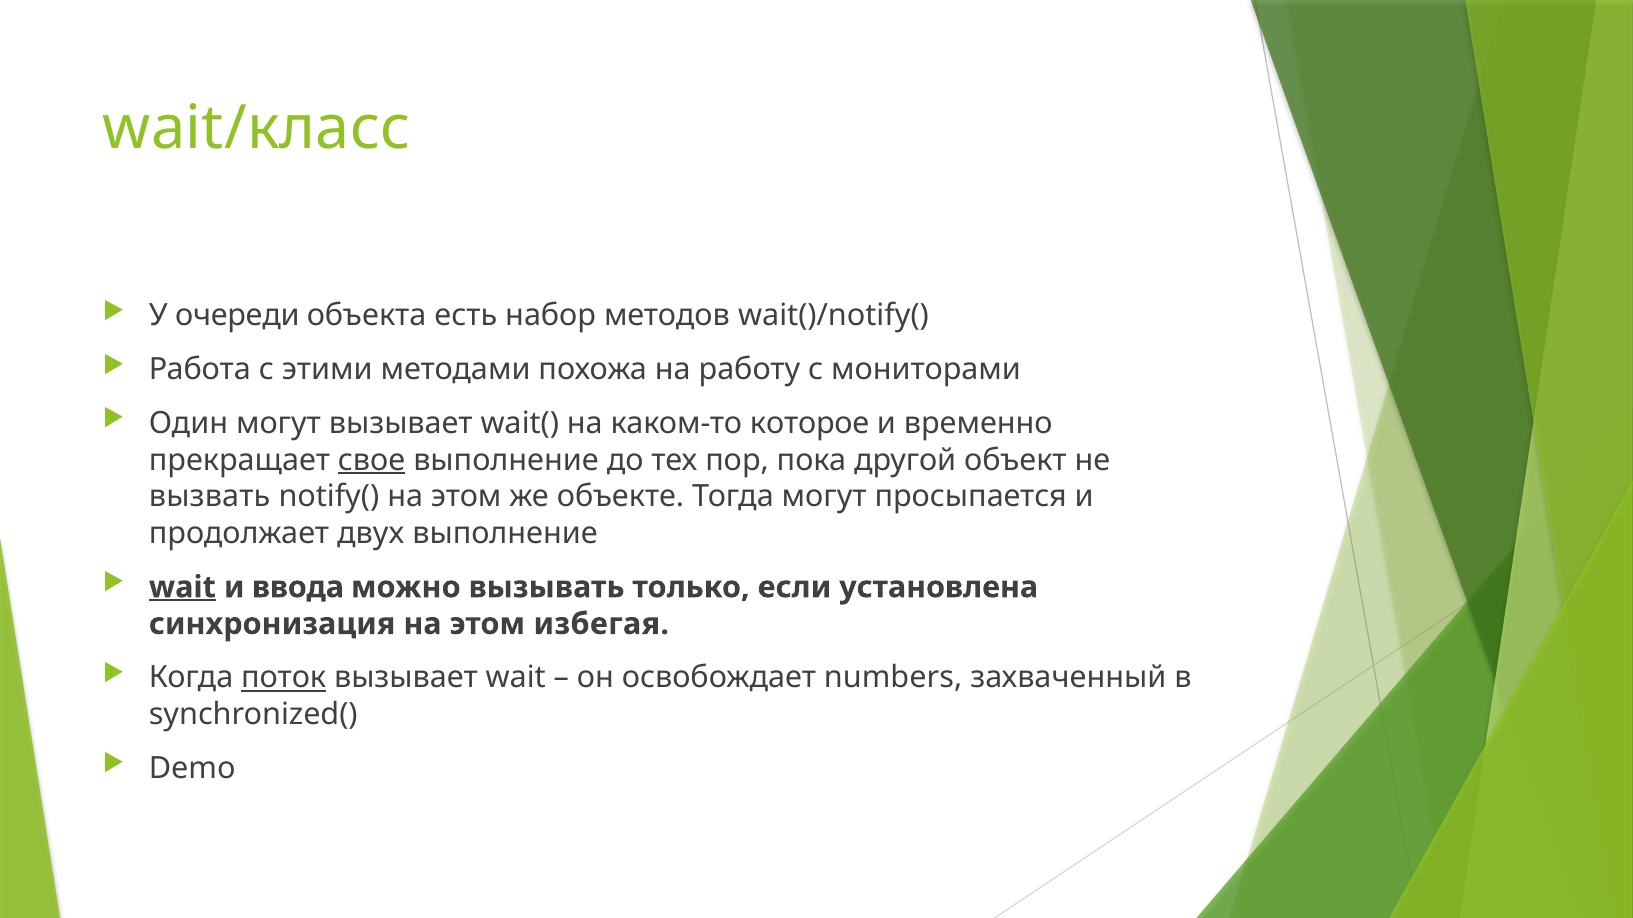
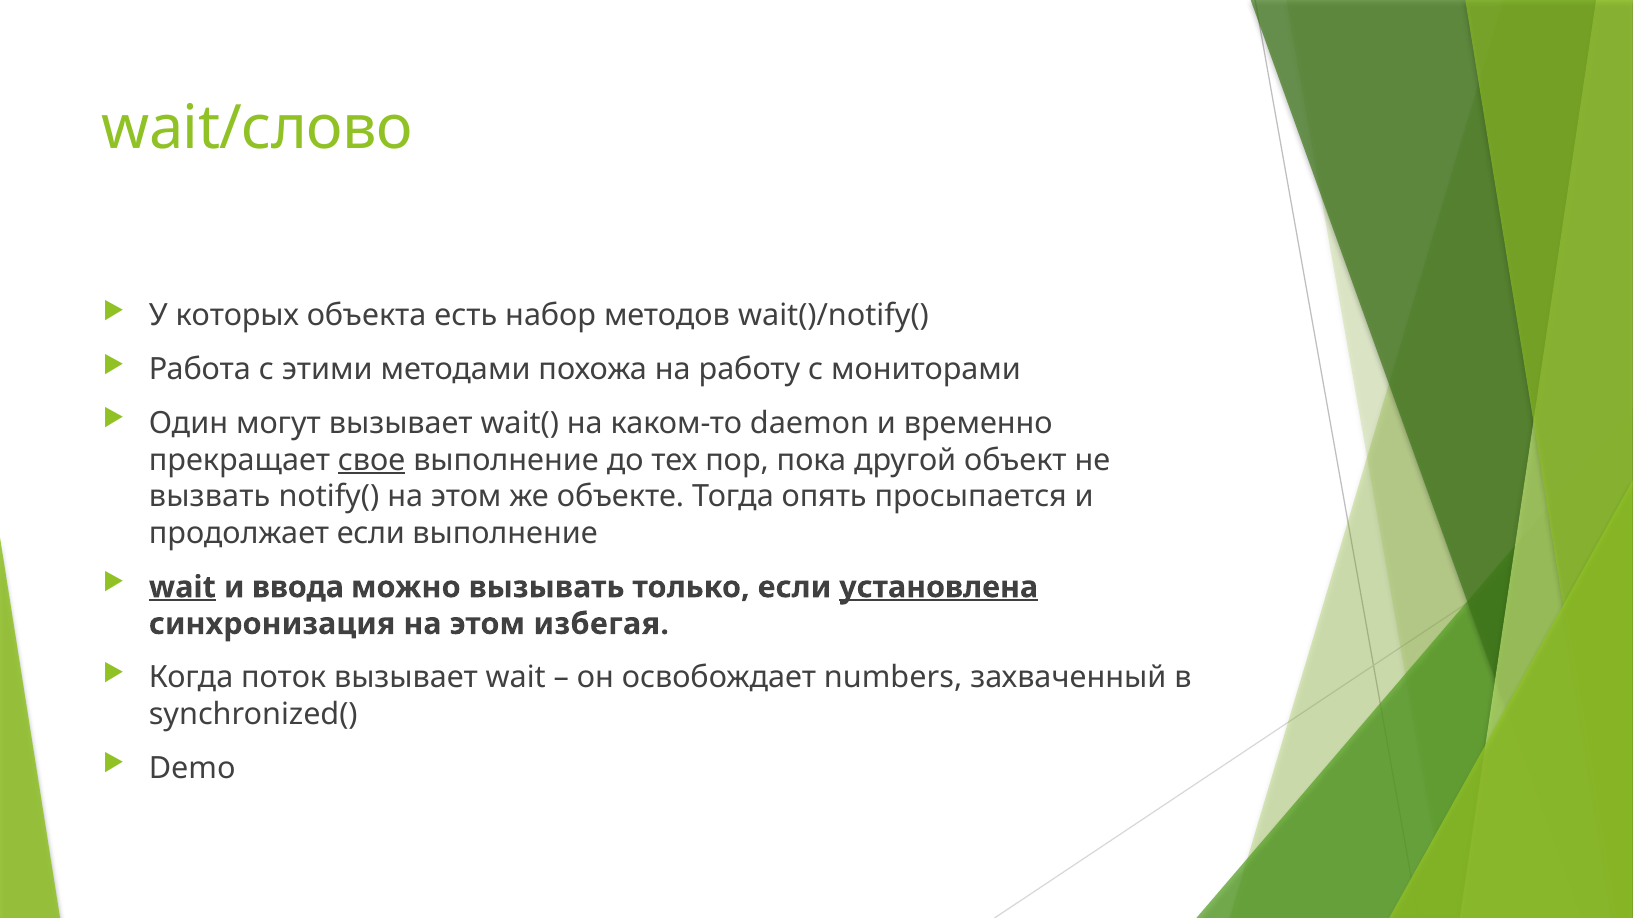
wait/класс: wait/класс -> wait/слово (257, 129)
очереди: очереди -> которых (237, 316)
которое: которое -> daemon (810, 424)
Тогда могут: могут -> опять (824, 497)
продолжает двух: двух -> если (371, 534)
установлена underline: none -> present (939, 588)
поток underline: present -> none (284, 678)
